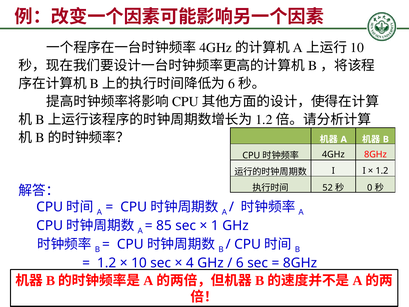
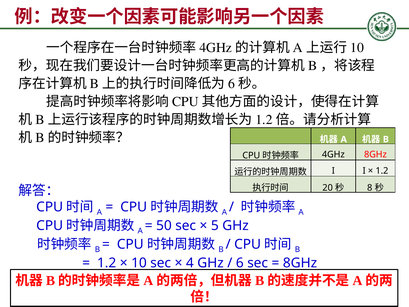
52: 52 -> 20 (328, 188)
0: 0 -> 8 (370, 188)
85: 85 -> 50 (164, 225)
1: 1 -> 5 (215, 225)
